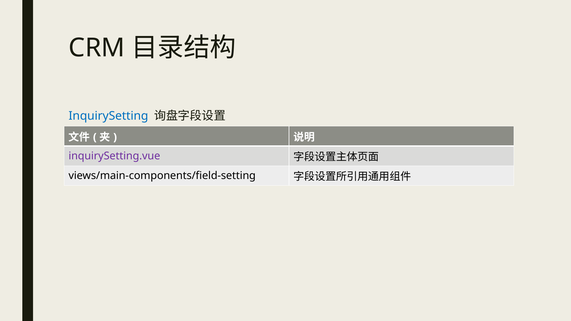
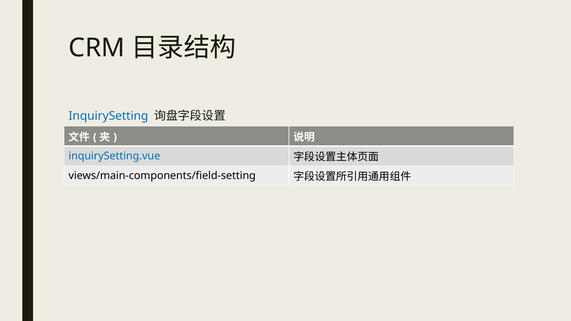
inquirySetting.vue colour: purple -> blue (114, 156)
